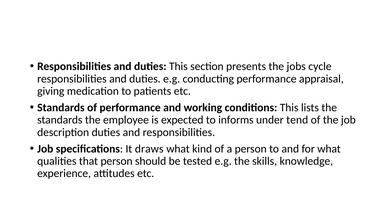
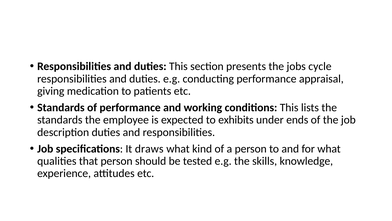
informs: informs -> exhibits (236, 120)
tend: tend -> ends (297, 120)
